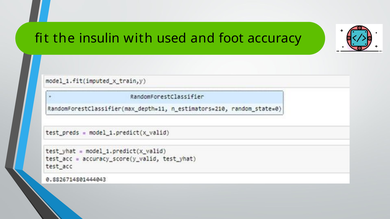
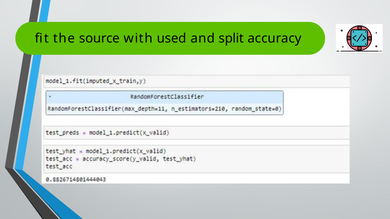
insulin: insulin -> source (99, 38)
foot: foot -> split (231, 38)
